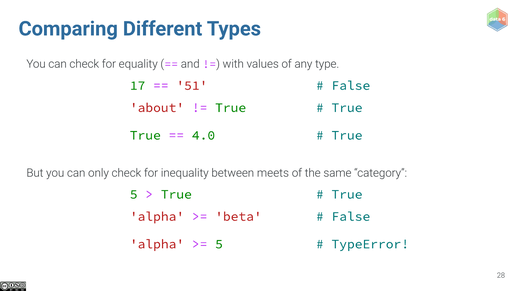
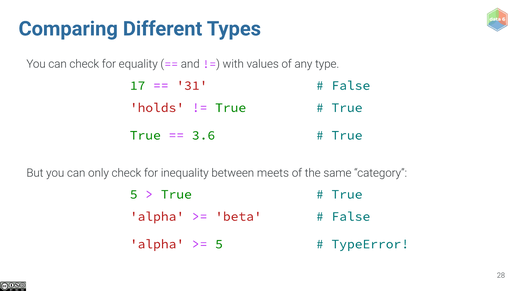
51: 51 -> 31 (192, 85)
about: about -> holds (157, 108)
4.0: 4.0 -> 3.6 (204, 135)
